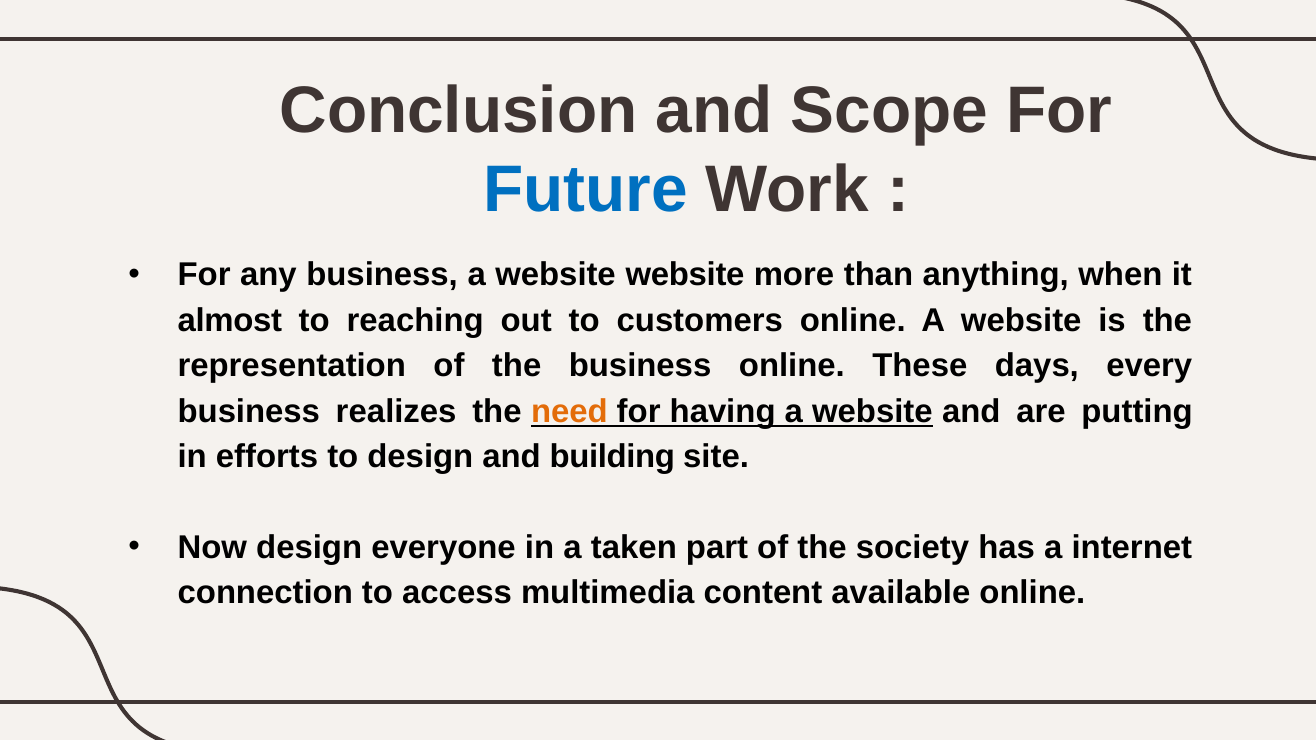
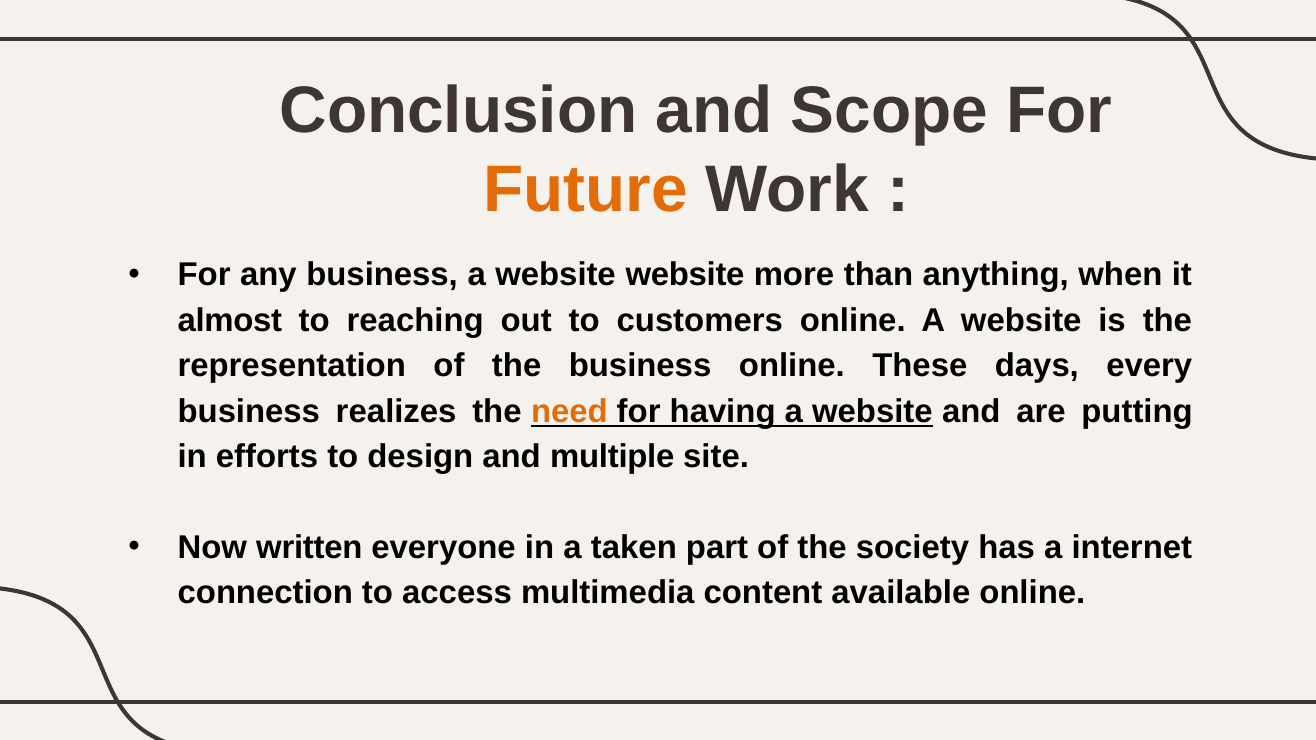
Future colour: blue -> orange (585, 190)
building: building -> multiple (612, 457)
Now design: design -> written (309, 548)
